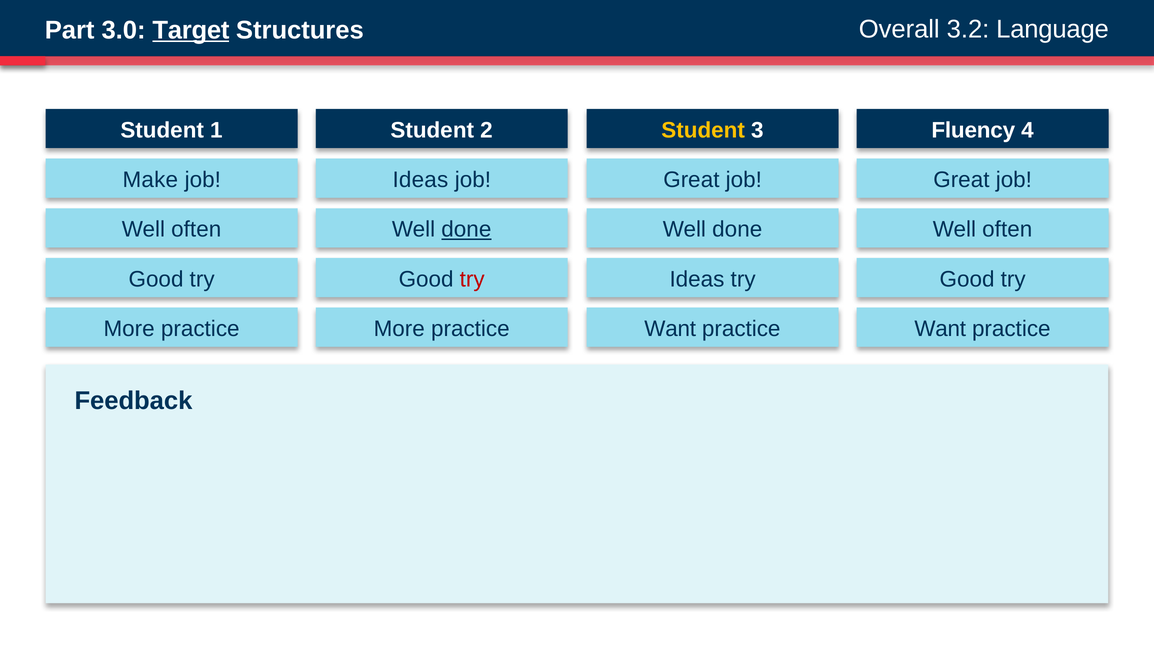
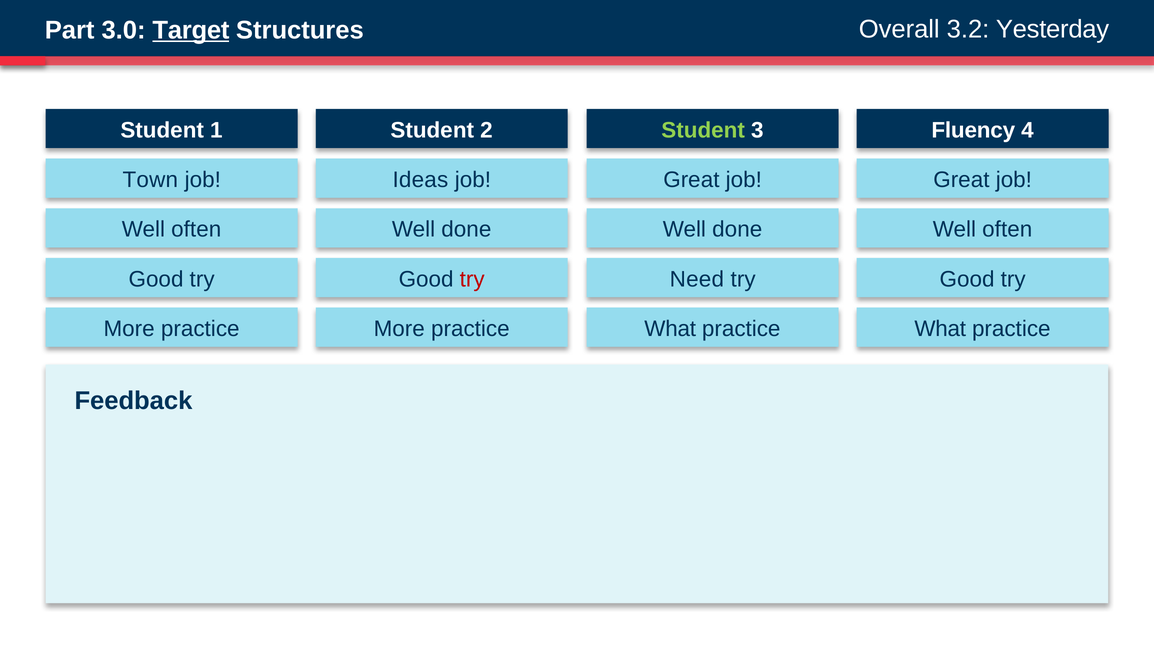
Language: Language -> Yesterday (1053, 29)
Student colour: yellow -> light green (703, 130)
Make: Make -> Town (150, 180)
done underline: present -> none (466, 230)
Ideas: Ideas -> Need (697, 279)
Want: Want -> What (670, 329)
Want: Want -> What (940, 329)
